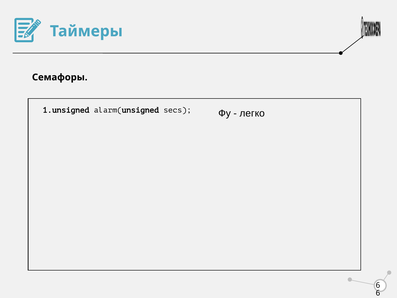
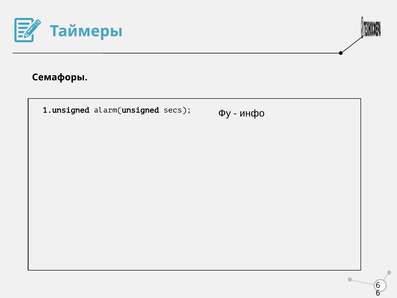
легко: легко -> инфо (252, 113)
